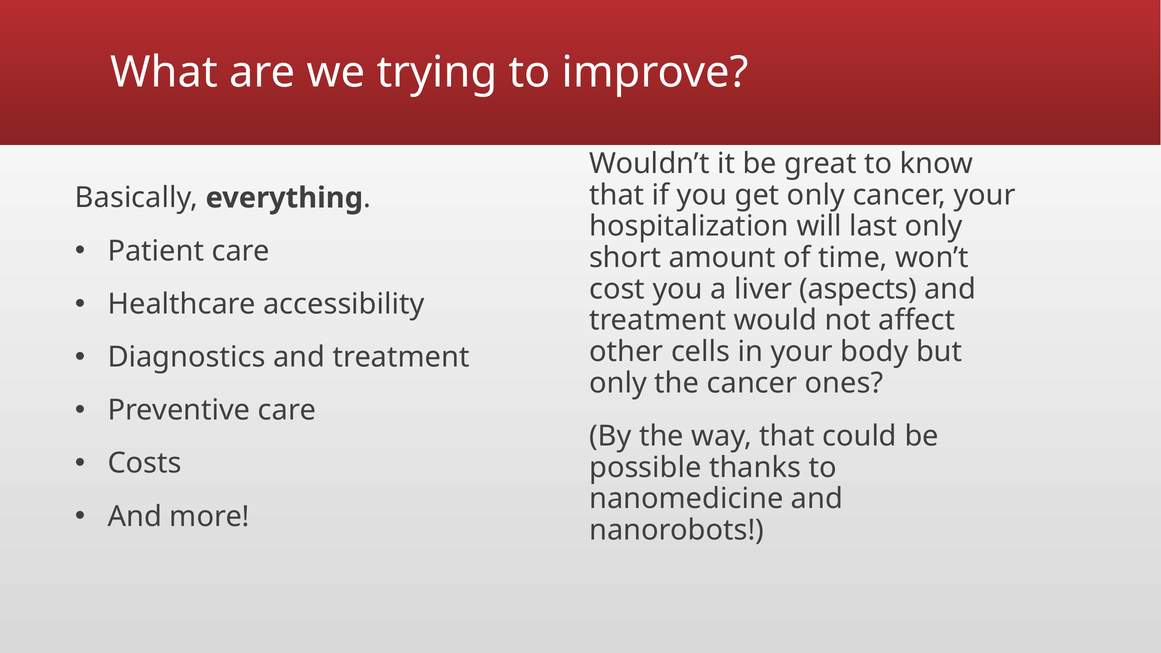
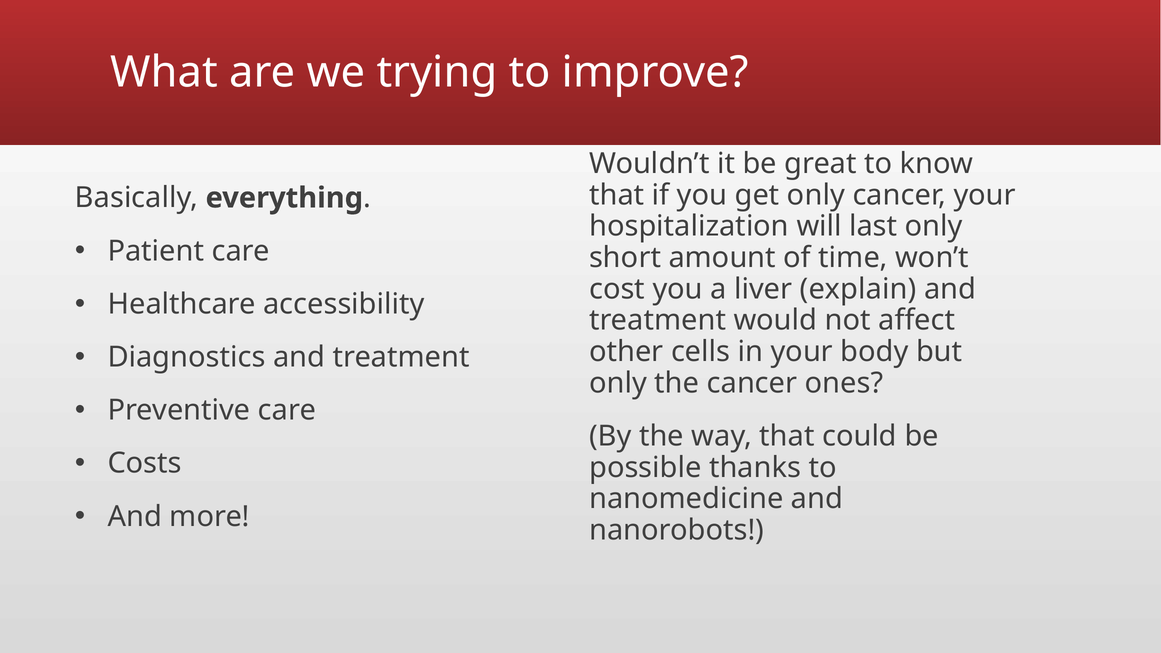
aspects: aspects -> explain (858, 289)
